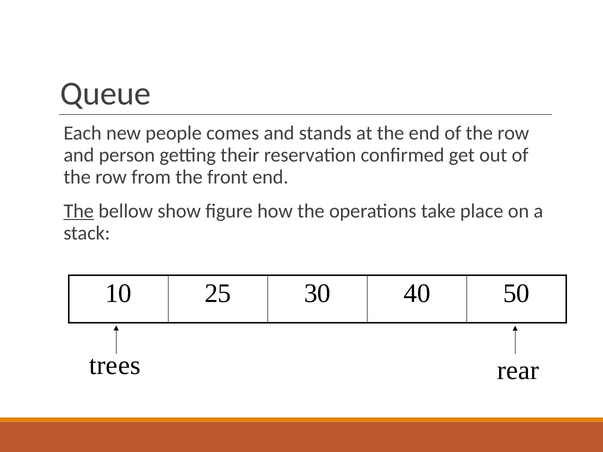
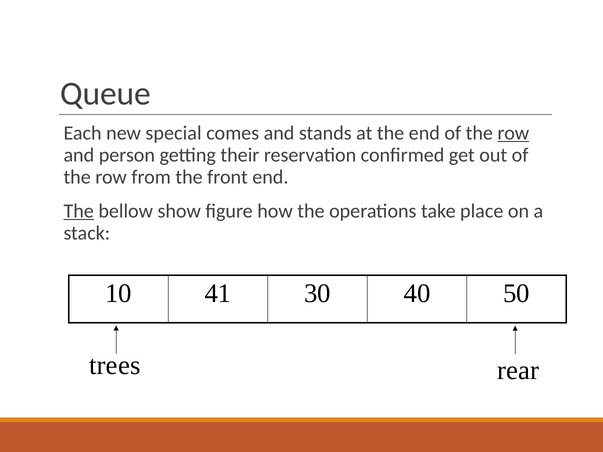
people: people -> special (174, 133)
row underline: none -> present (513, 133)
25: 25 -> 41 (218, 294)
